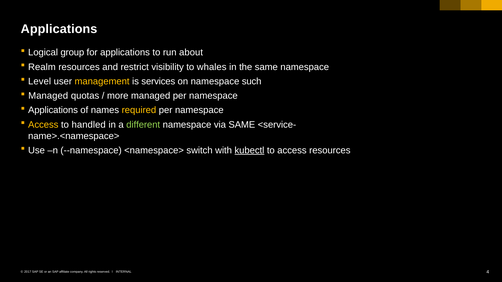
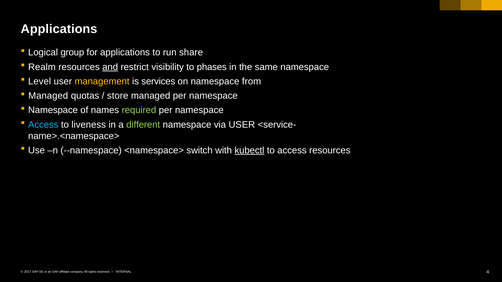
about: about -> share (191, 53)
and underline: none -> present (110, 67)
whales: whales -> phases (212, 67)
such: such -> from (252, 81)
more: more -> store (118, 96)
Applications: Applications -> Namespace (53, 110)
required colour: yellow -> light green (139, 110)
Access colour: yellow -> light blue (43, 125)
handled: handled -> liveness (89, 125)
via SAME: SAME -> USER (242, 125)
